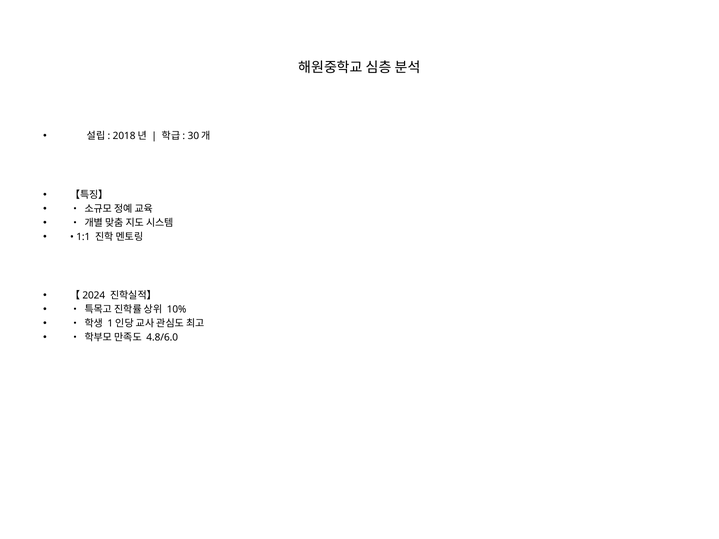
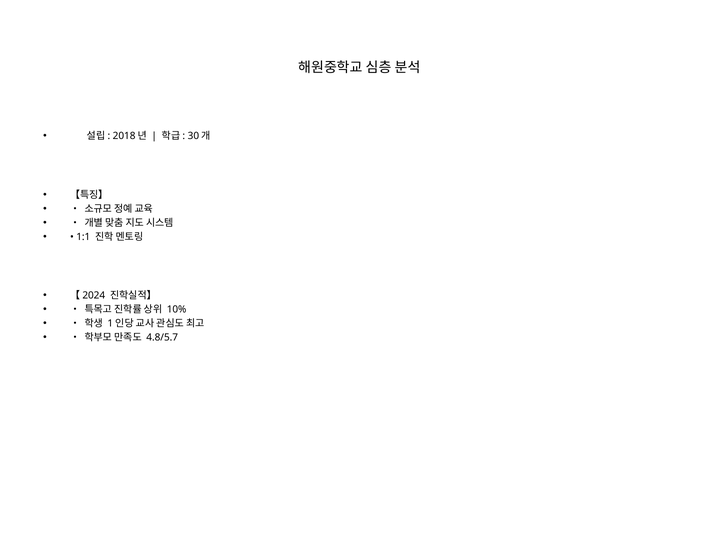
4.8/6.0: 4.8/6.0 -> 4.8/5.7 (162, 338)
